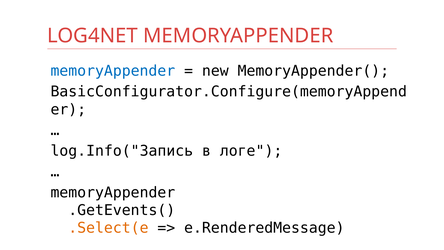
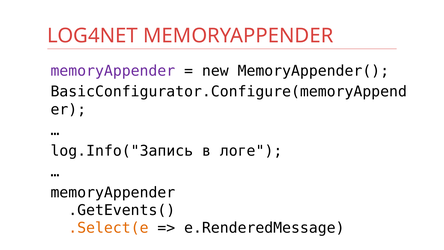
memoryAppender colour: blue -> purple (113, 71)
